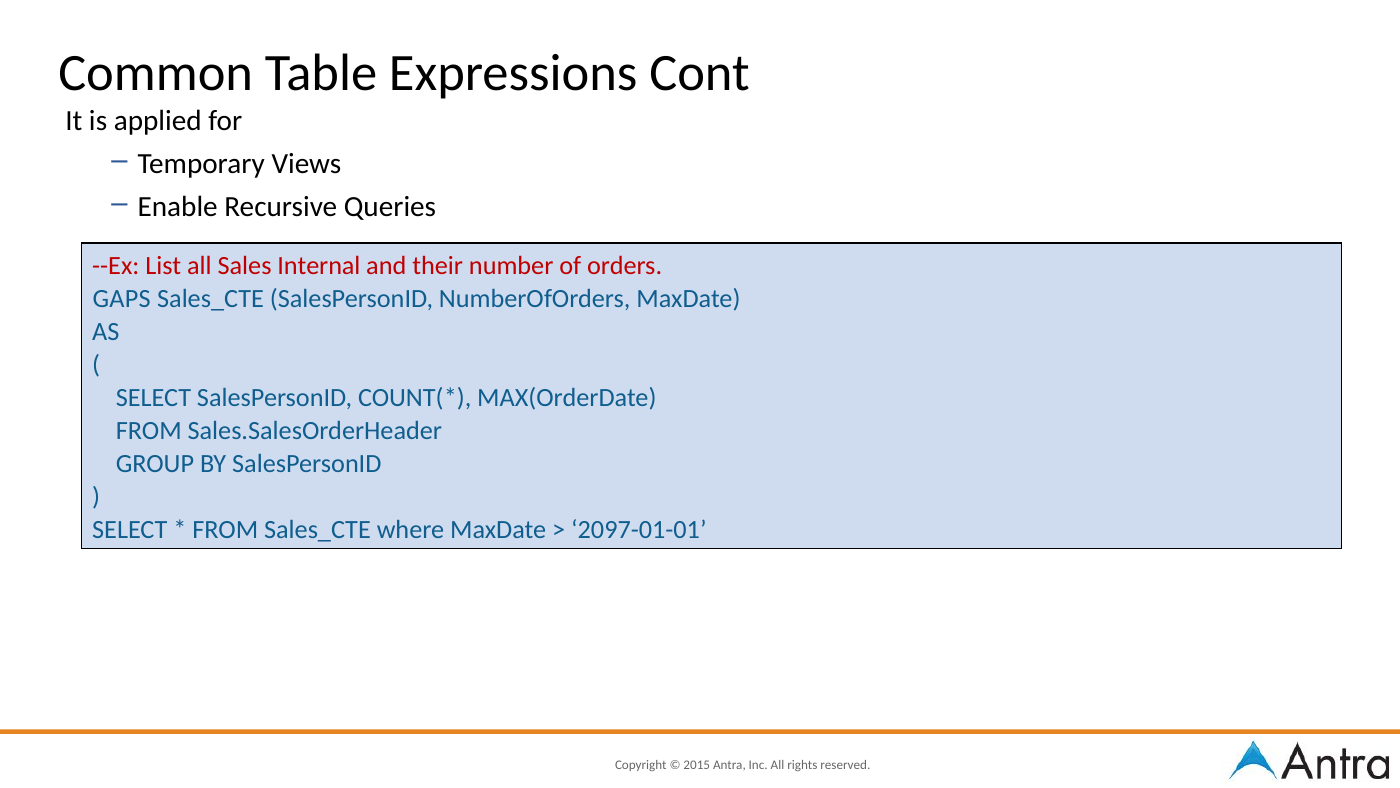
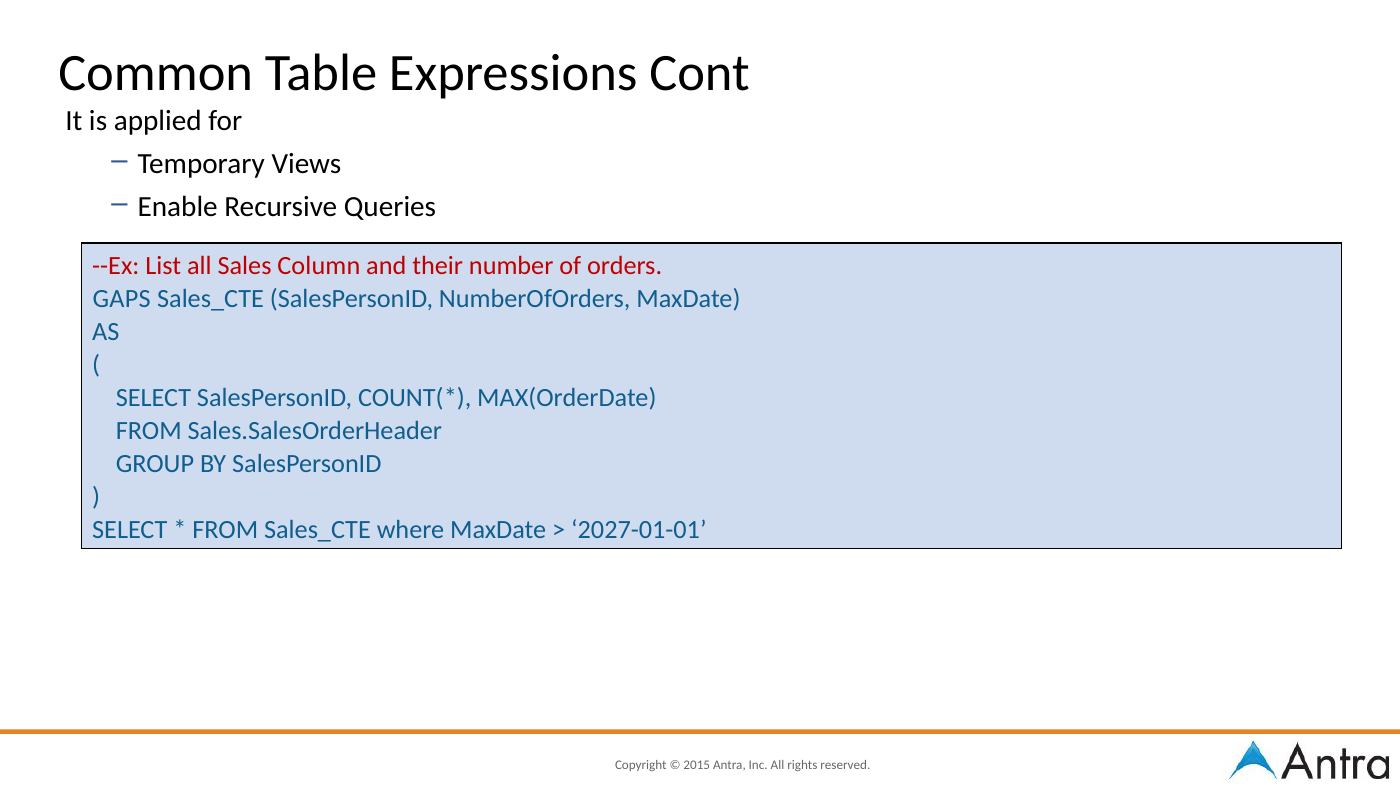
Internal: Internal -> Column (319, 266)
2097-01-01: 2097-01-01 -> 2027-01-01 (639, 529)
